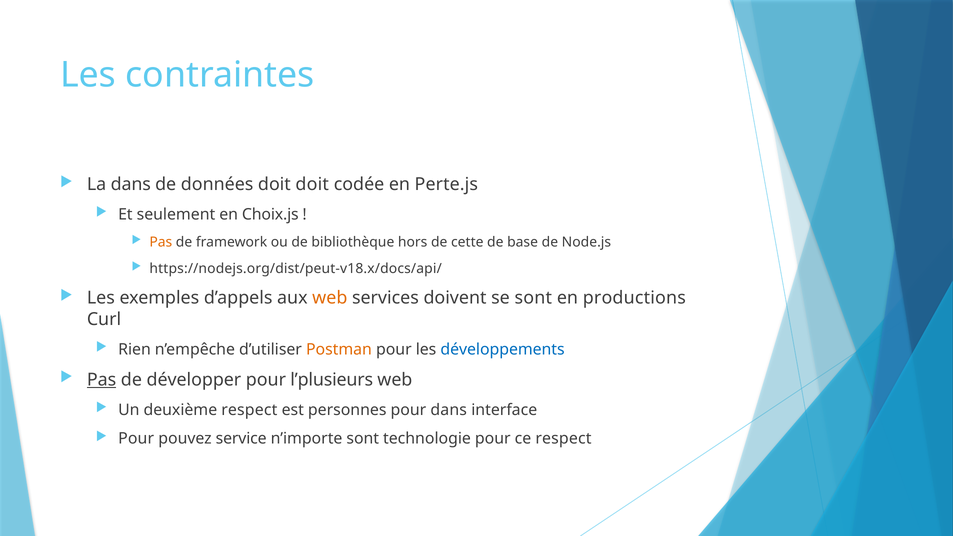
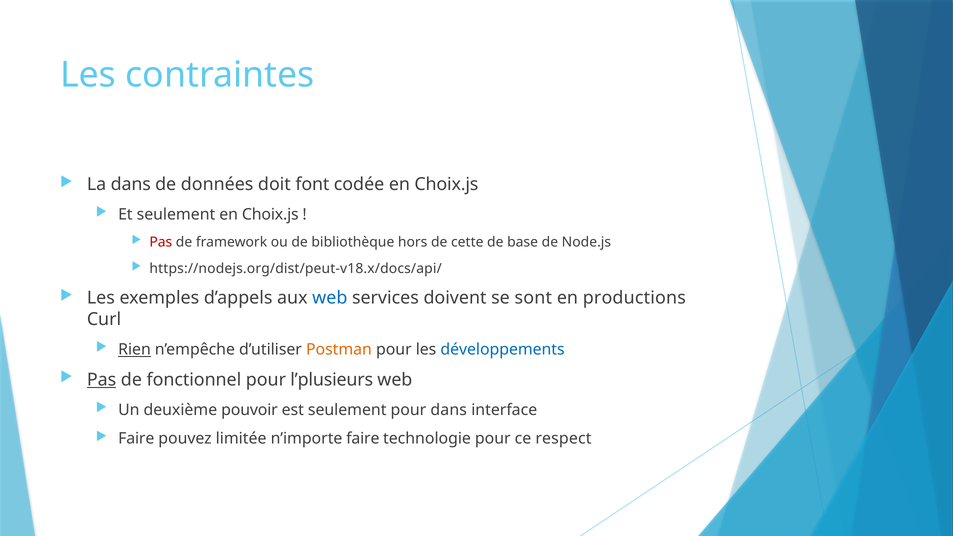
doit doit: doit -> font (312, 184)
codée en Perte.js: Perte.js -> Choix.js (446, 184)
Pas colour: orange -> red (161, 242)
web colour: orange -> blue (330, 298)
Rien underline: none -> present (134, 350)
développer: développer -> fonctionnel (194, 380)
deuxième respect: respect -> pouvoir (249, 410)
est personnes: personnes -> seulement (347, 410)
Pour: Pour -> Faire (136, 439)
service: service -> limitée (241, 439)
n’importe sont: sont -> faire (363, 439)
